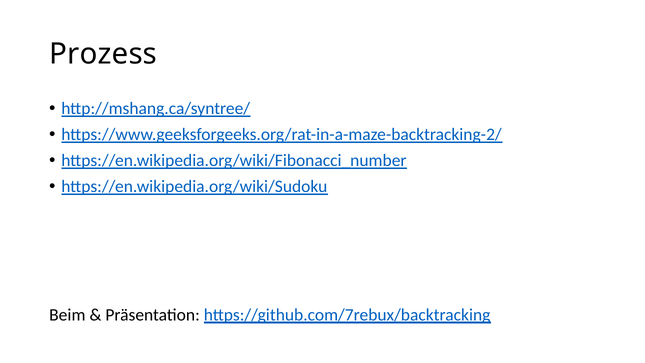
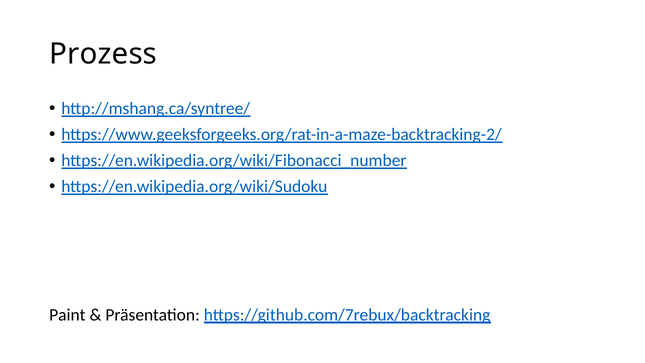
Beim: Beim -> Paint (67, 315)
